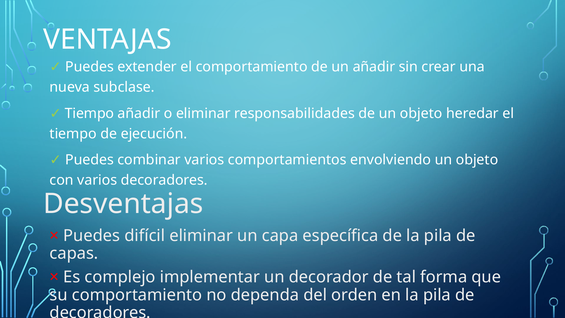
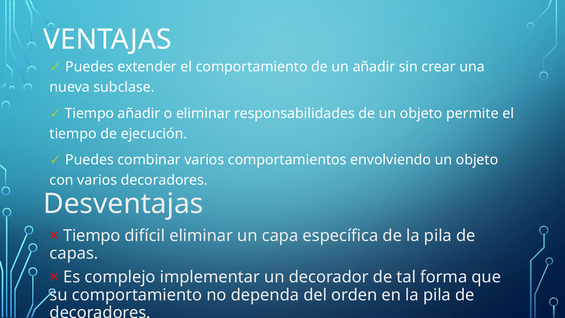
heredar: heredar -> permite (472, 113)
Puedes: Puedes -> Tiempo (92, 236)
